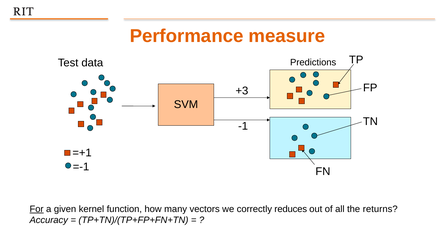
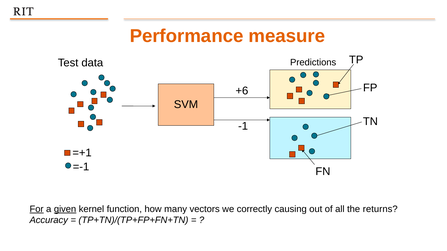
+3: +3 -> +6 (242, 91)
given underline: none -> present (65, 209)
reduces: reduces -> causing (291, 209)
